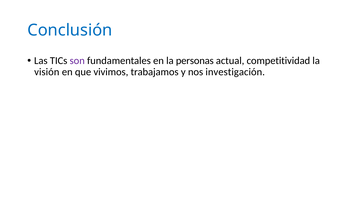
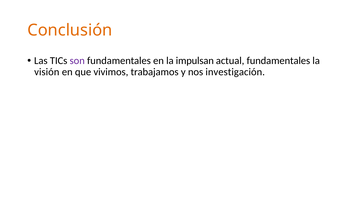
Conclusión colour: blue -> orange (70, 30)
personas: personas -> impulsan (195, 61)
actual competitividad: competitividad -> fundamentales (278, 61)
